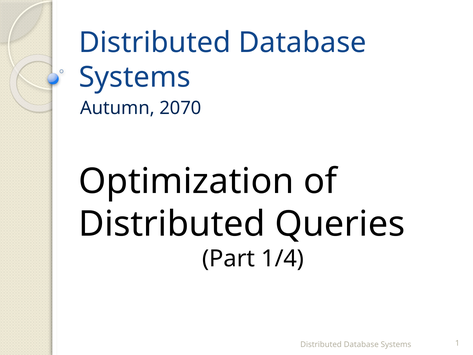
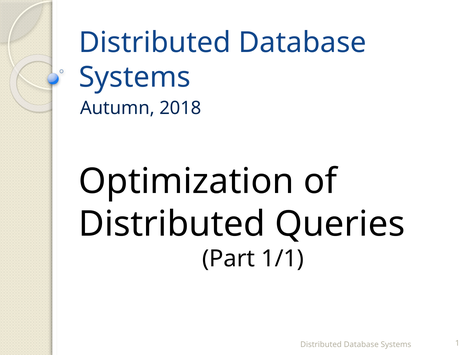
2070: 2070 -> 2018 (180, 108)
1/4: 1/4 -> 1/1 (283, 258)
